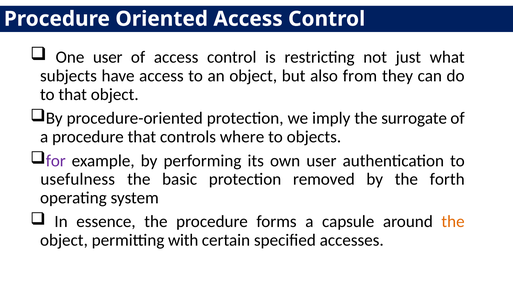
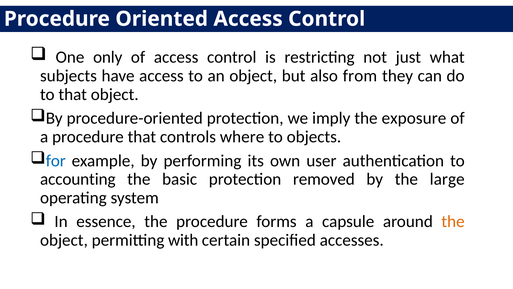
One user: user -> only (108, 57)
surrogate: surrogate -> exposure (414, 118)
for colour: purple -> blue (56, 160)
usefulness: usefulness -> accounting (78, 179)
forth: forth -> large (447, 179)
